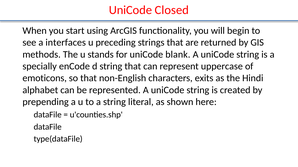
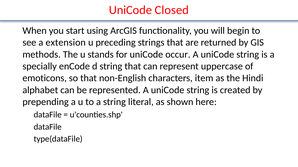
interfaces: interfaces -> extension (66, 43)
blank: blank -> occur (178, 55)
exits: exits -> item (204, 78)
